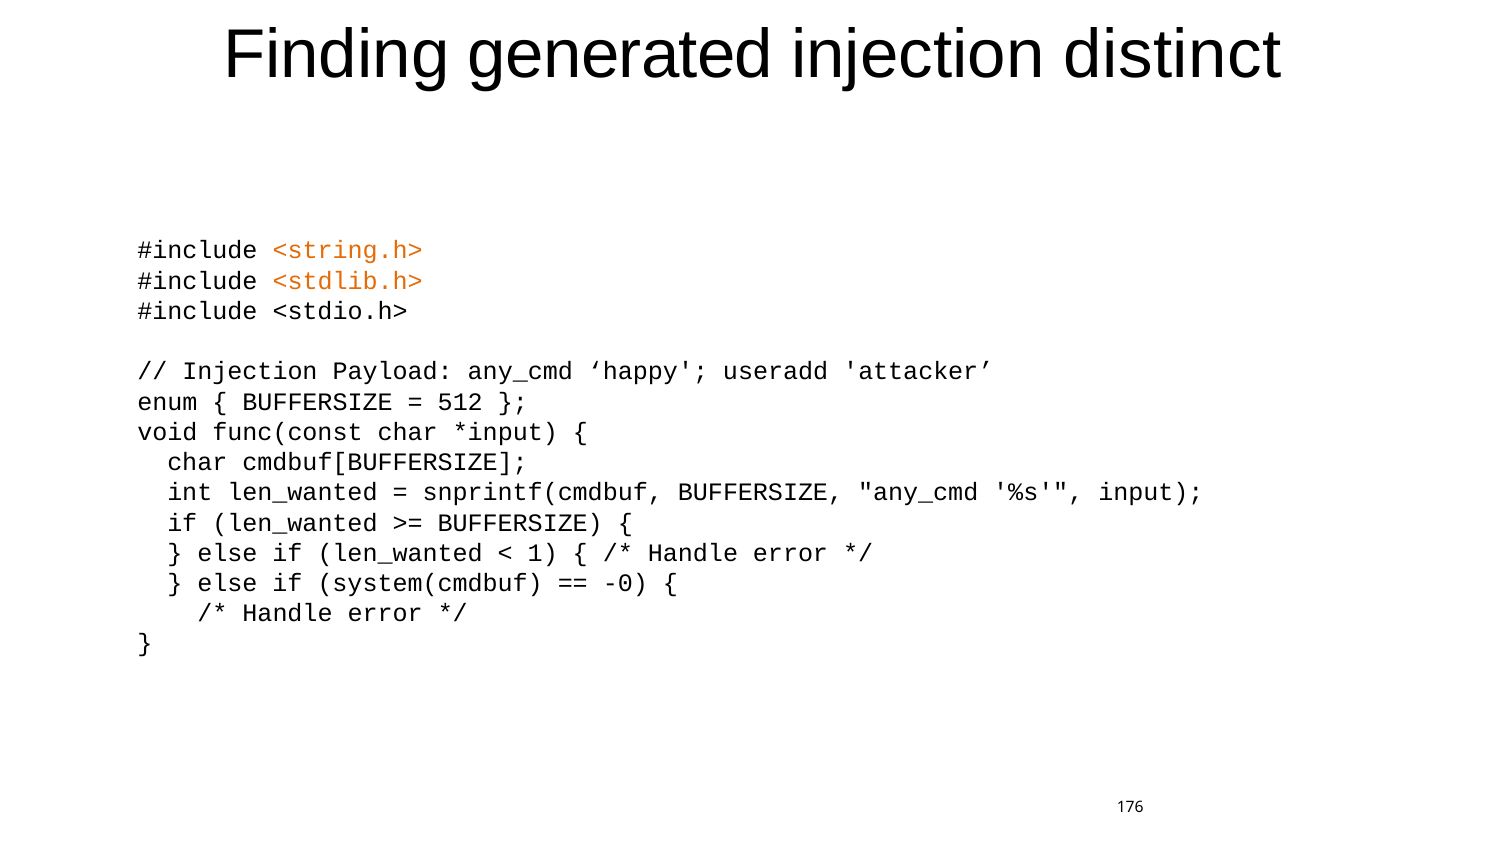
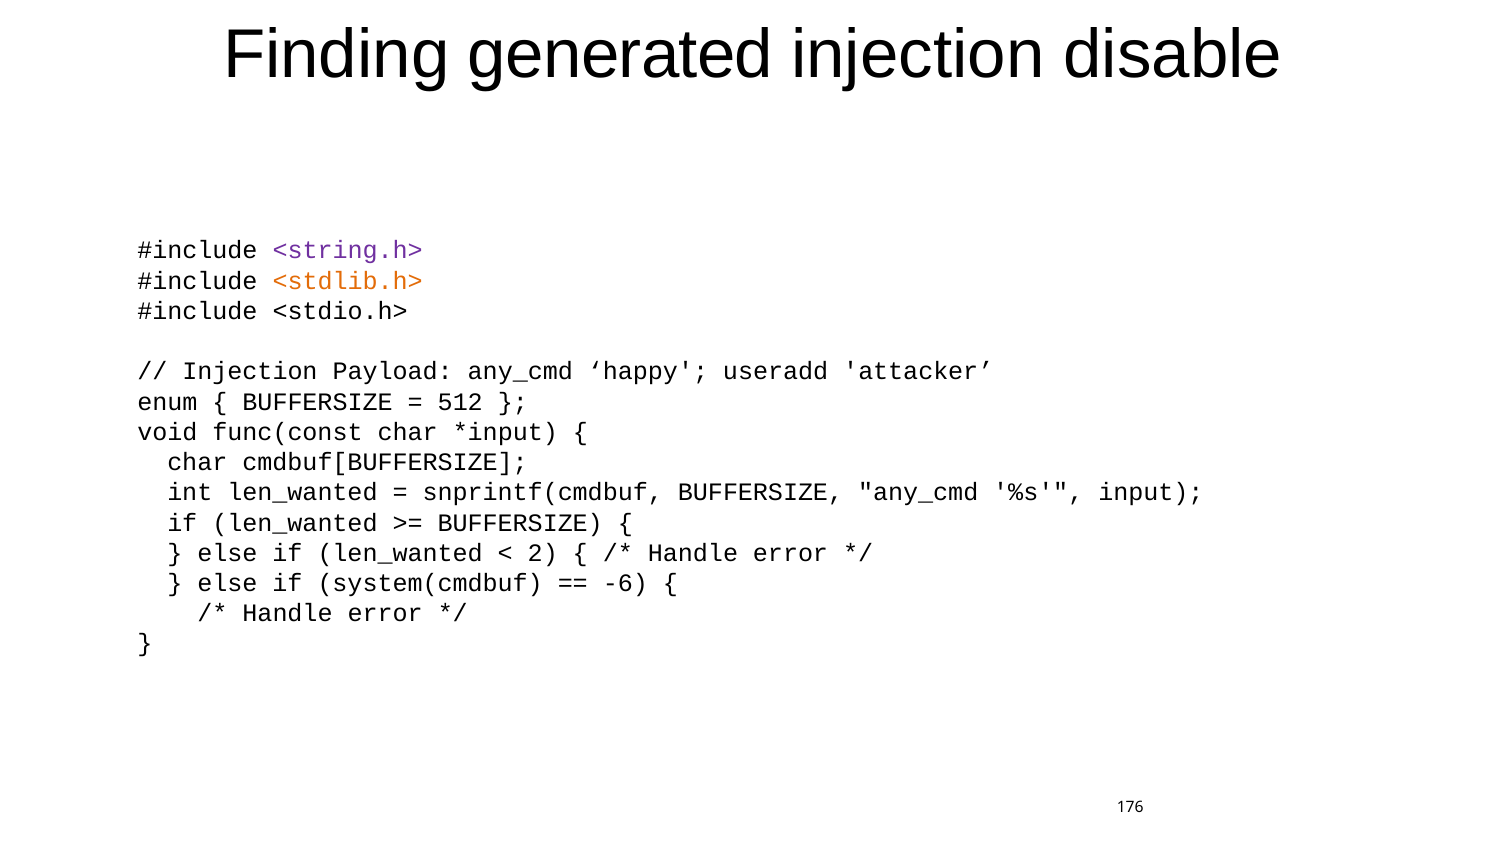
distinct: distinct -> disable (1173, 55)
<string.h> colour: orange -> purple (348, 251)
1: 1 -> 2 (543, 553)
-0: -0 -> -6 (625, 584)
